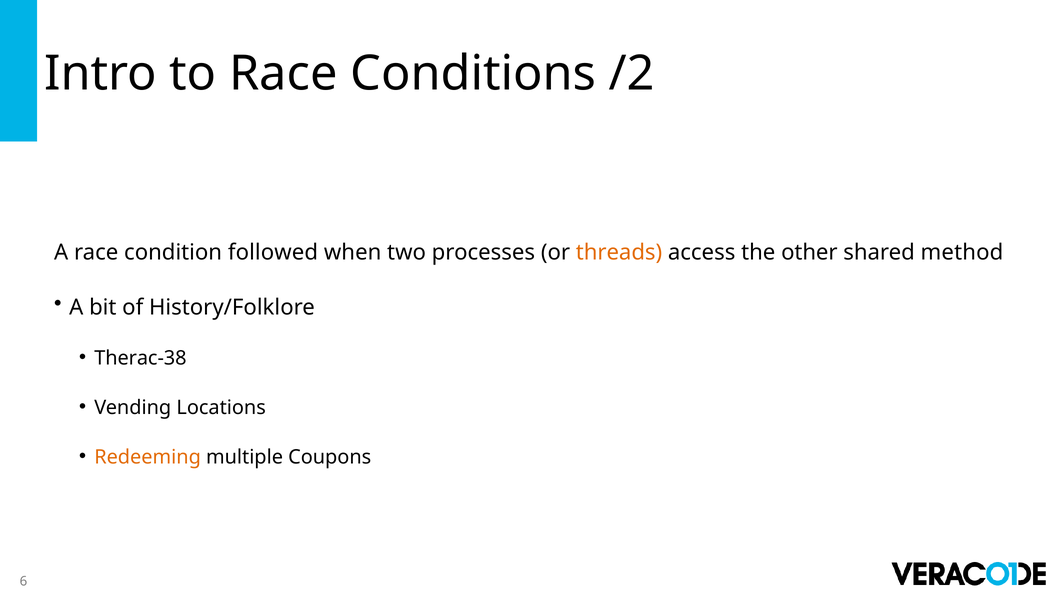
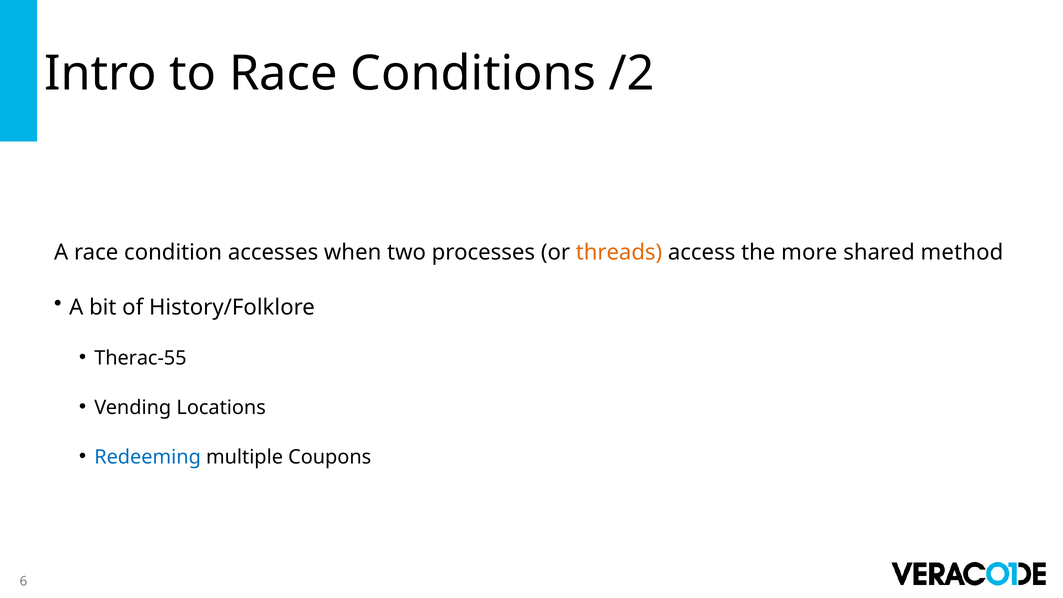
followed: followed -> accesses (273, 252)
other: other -> more (809, 252)
Therac-38: Therac-38 -> Therac-55 (140, 358)
Redeeming colour: orange -> blue (148, 457)
